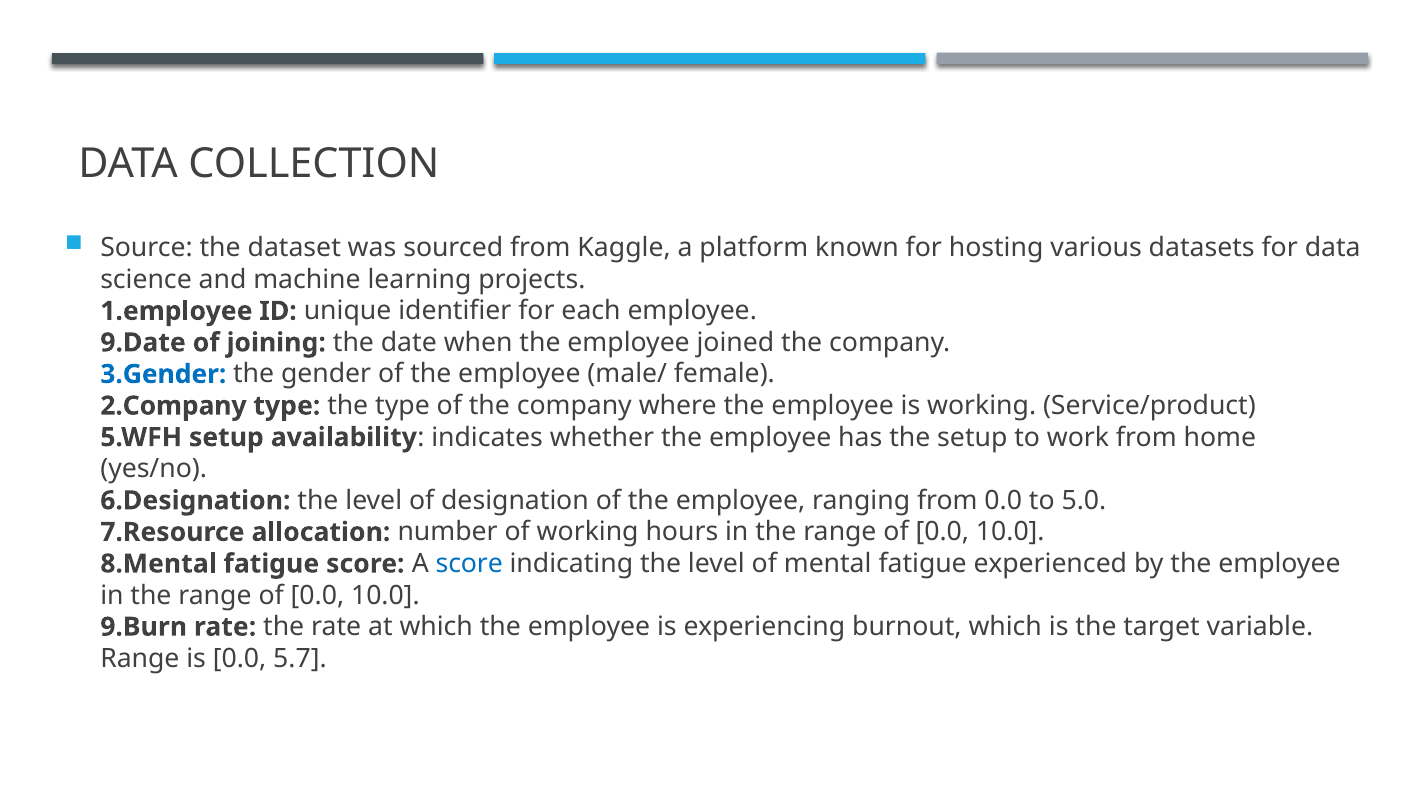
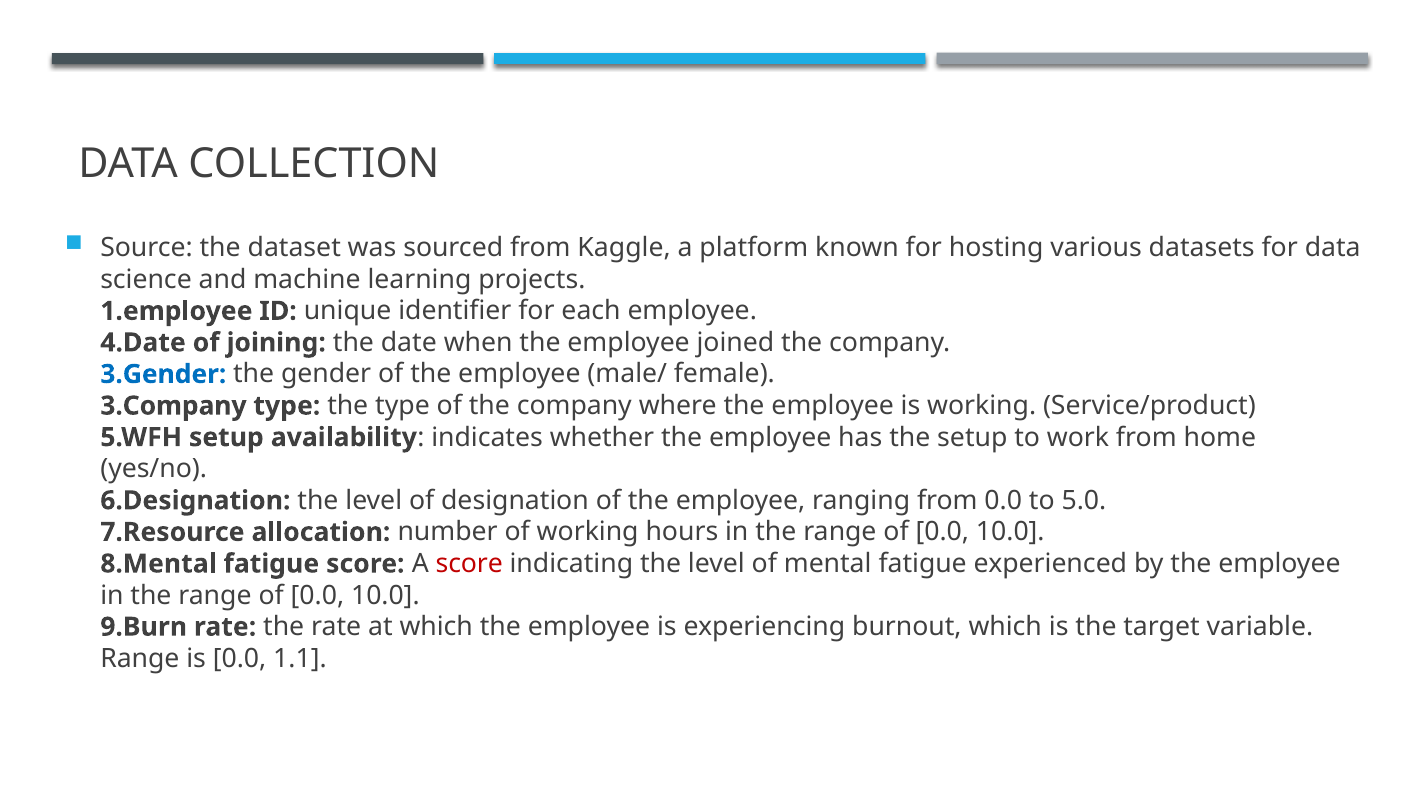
9.Date: 9.Date -> 4.Date (143, 343)
2.Company: 2.Company -> 3.Company (173, 406)
score colour: blue -> red (469, 564)
5.7: 5.7 -> 1.1 (300, 659)
